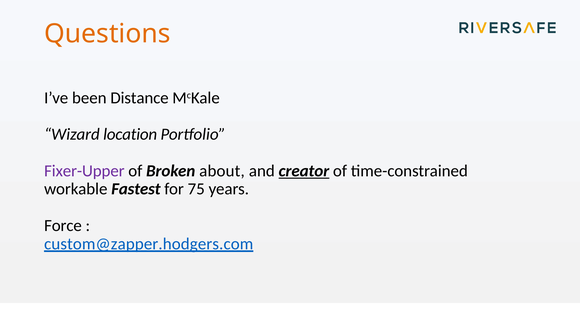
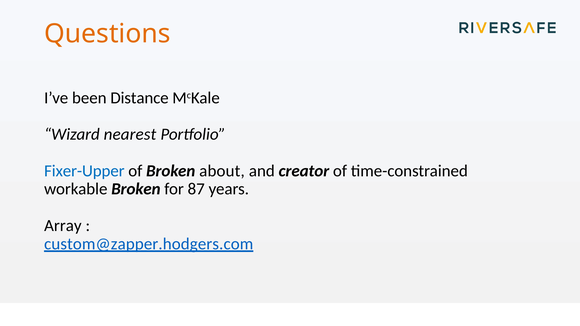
location: location -> nearest (130, 134)
Fixer-Upper colour: purple -> blue (84, 171)
creator underline: present -> none (304, 171)
workable Fastest: Fastest -> Broken (136, 189)
75: 75 -> 87 (196, 189)
Force: Force -> Array (63, 226)
